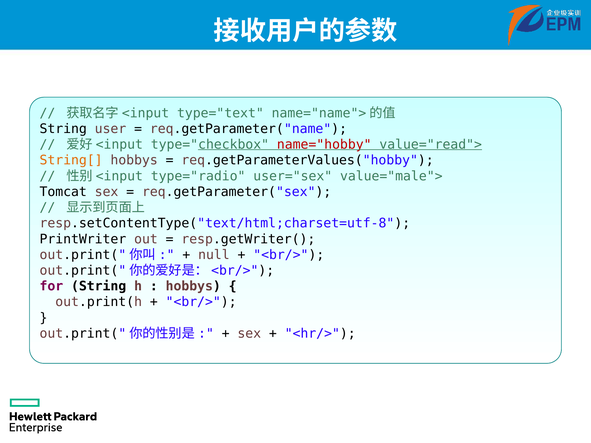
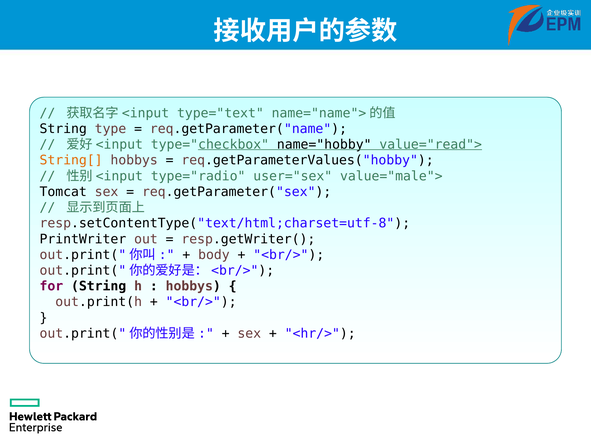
user: user -> type (110, 129)
name="hobby colour: red -> black (324, 145)
null: null -> body (214, 255)
